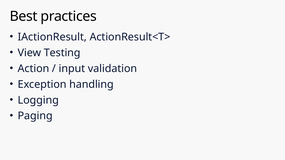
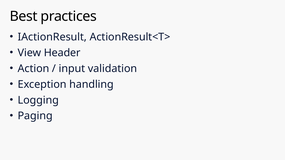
Testing: Testing -> Header (62, 53)
